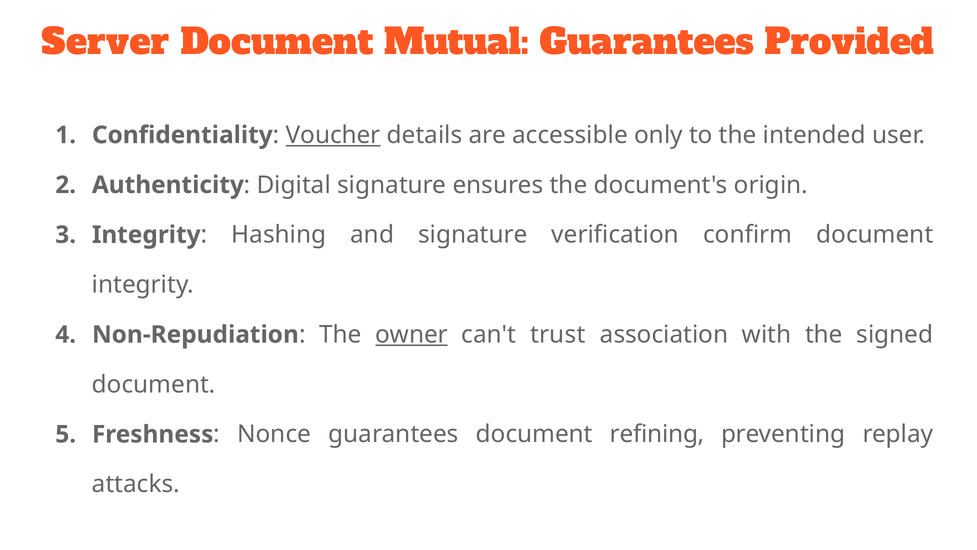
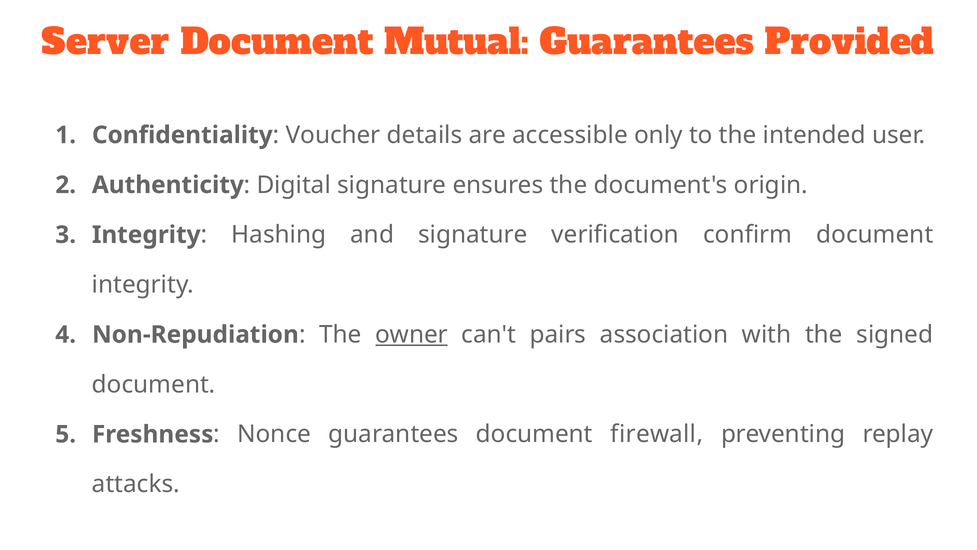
Voucher underline: present -> none (333, 135)
trust: trust -> pairs (558, 334)
refining: refining -> firewall (657, 434)
